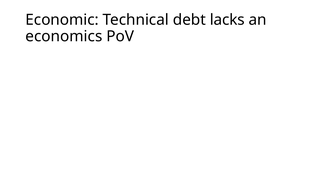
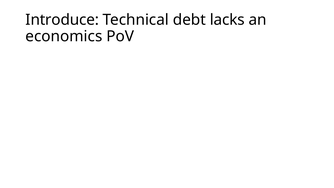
Economic: Economic -> Introduce (62, 20)
